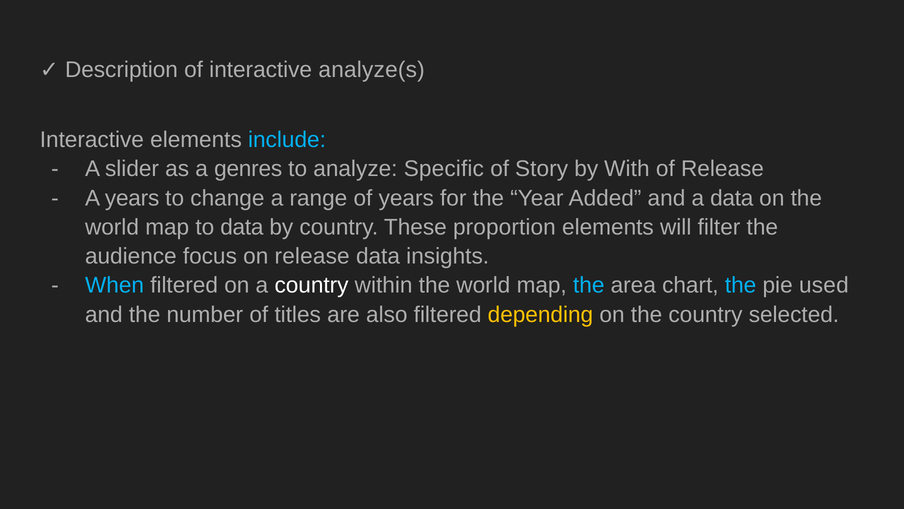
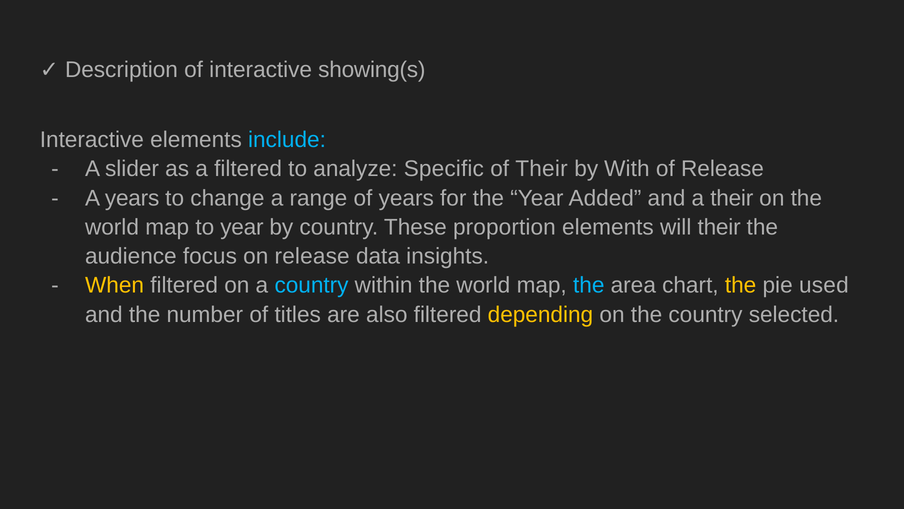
analyze(s: analyze(s -> showing(s (372, 70)
a genres: genres -> filtered (248, 169)
of Story: Story -> Their (542, 169)
a data: data -> their (732, 198)
to data: data -> year (242, 227)
will filter: filter -> their (719, 227)
When colour: light blue -> yellow (115, 285)
country colour: white -> light blue (312, 285)
the colour: light blue -> yellow (741, 285)
